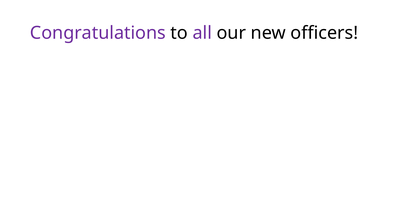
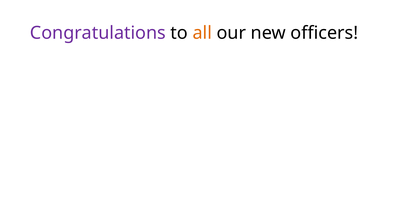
all colour: purple -> orange (202, 33)
